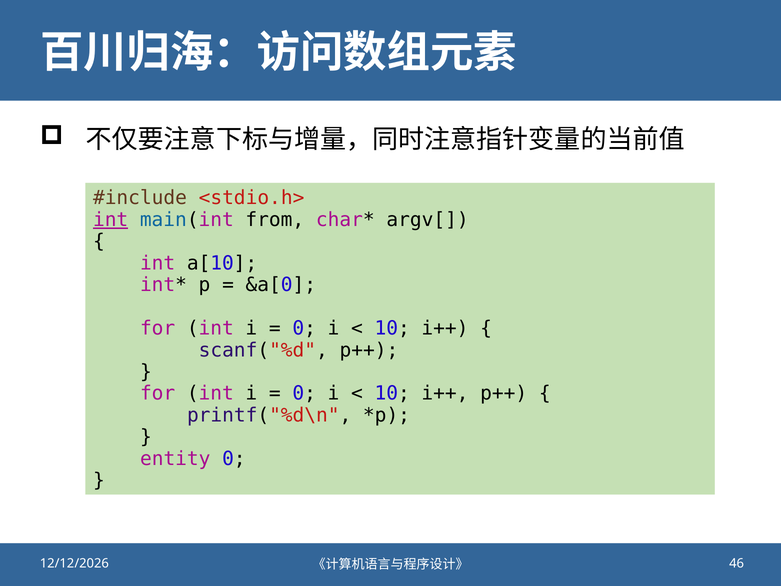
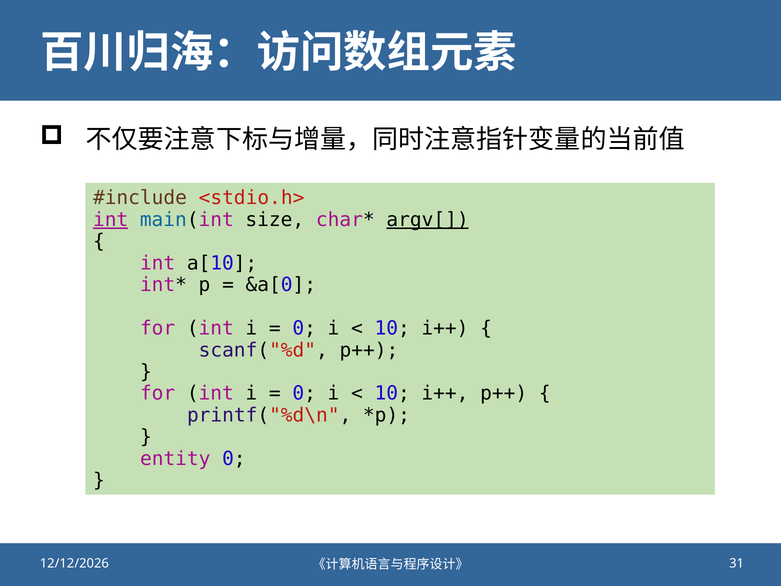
from: from -> size (275, 220)
argv[ underline: none -> present (428, 220)
46: 46 -> 31 (737, 563)
